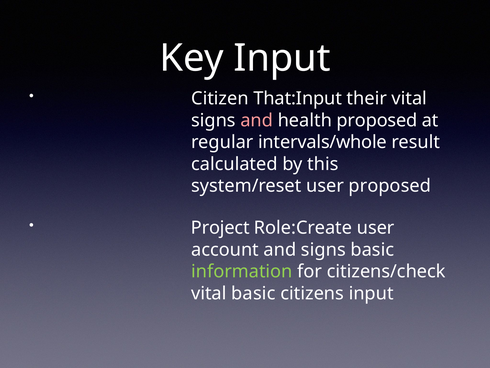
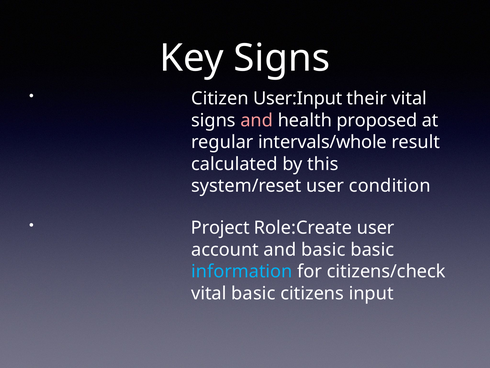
Key Input: Input -> Signs (282, 58)
That:Input: That:Input -> User:Input (298, 98)
user proposed: proposed -> condition (390, 186)
and signs: signs -> basic (323, 249)
information colour: light green -> light blue (242, 271)
